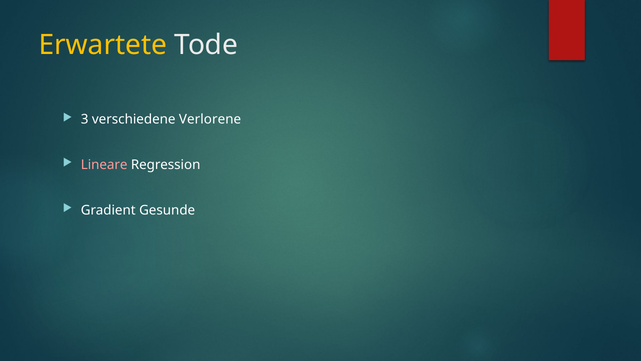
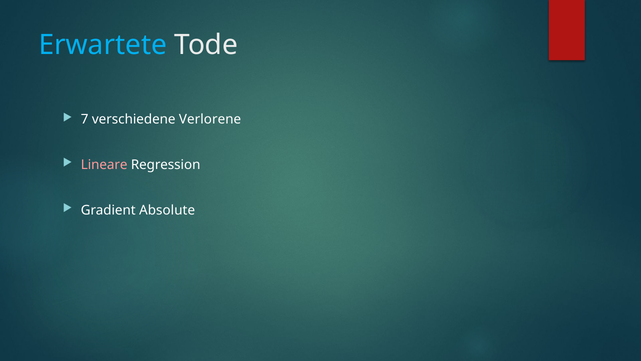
Erwartete colour: yellow -> light blue (103, 45)
3: 3 -> 7 (85, 119)
Gesunde: Gesunde -> Absolute (167, 210)
